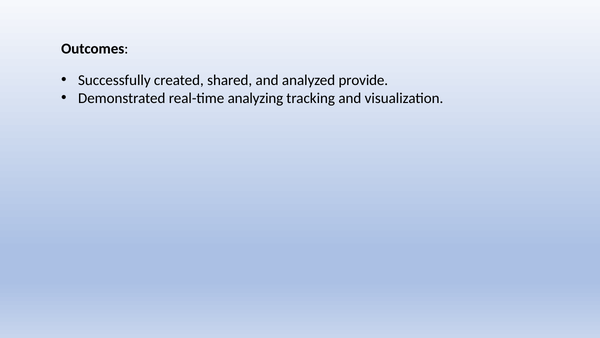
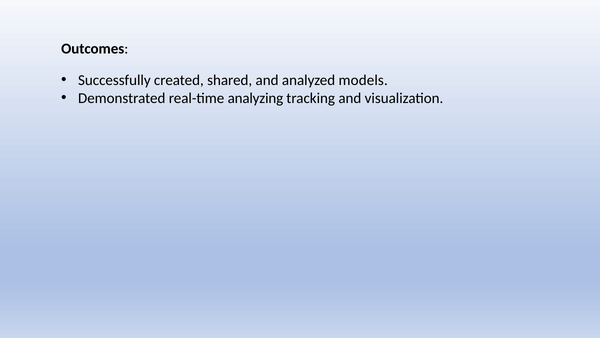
provide: provide -> models (363, 80)
